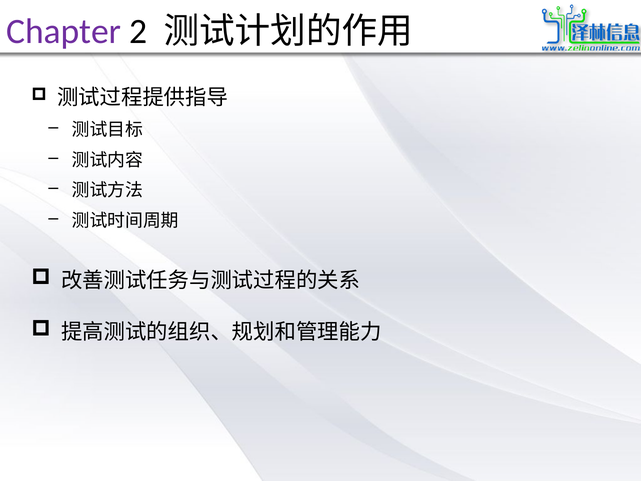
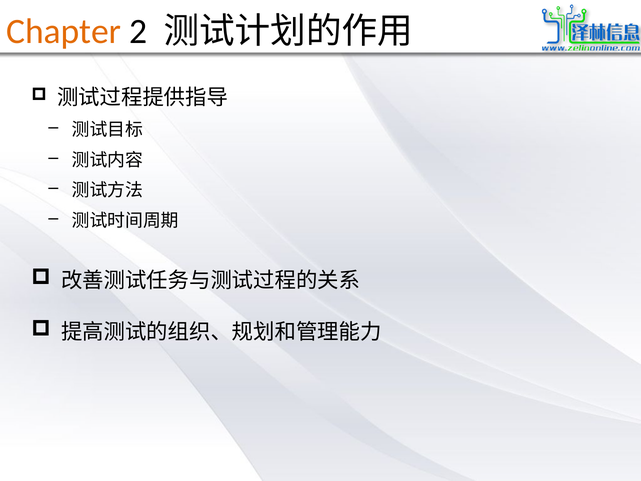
Chapter colour: purple -> orange (64, 31)
